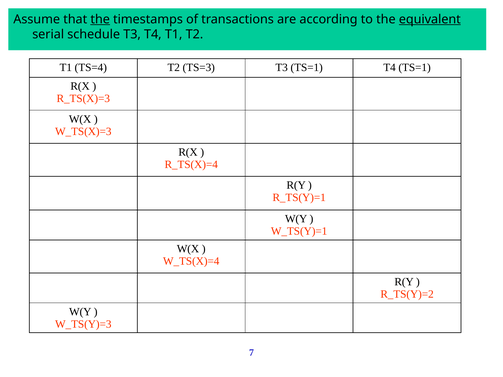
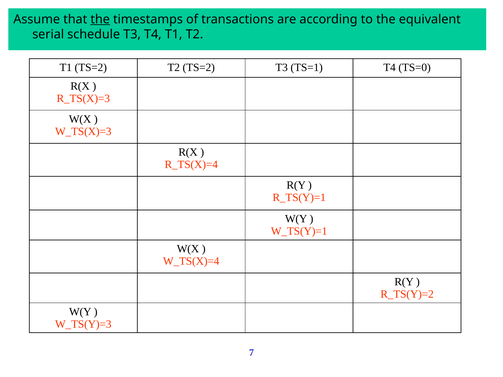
equivalent underline: present -> none (430, 19)
T1 TS=4: TS=4 -> TS=2 (91, 67)
T2 TS=3: TS=3 -> TS=2 (199, 67)
T4 TS=1: TS=1 -> TS=0 (415, 67)
